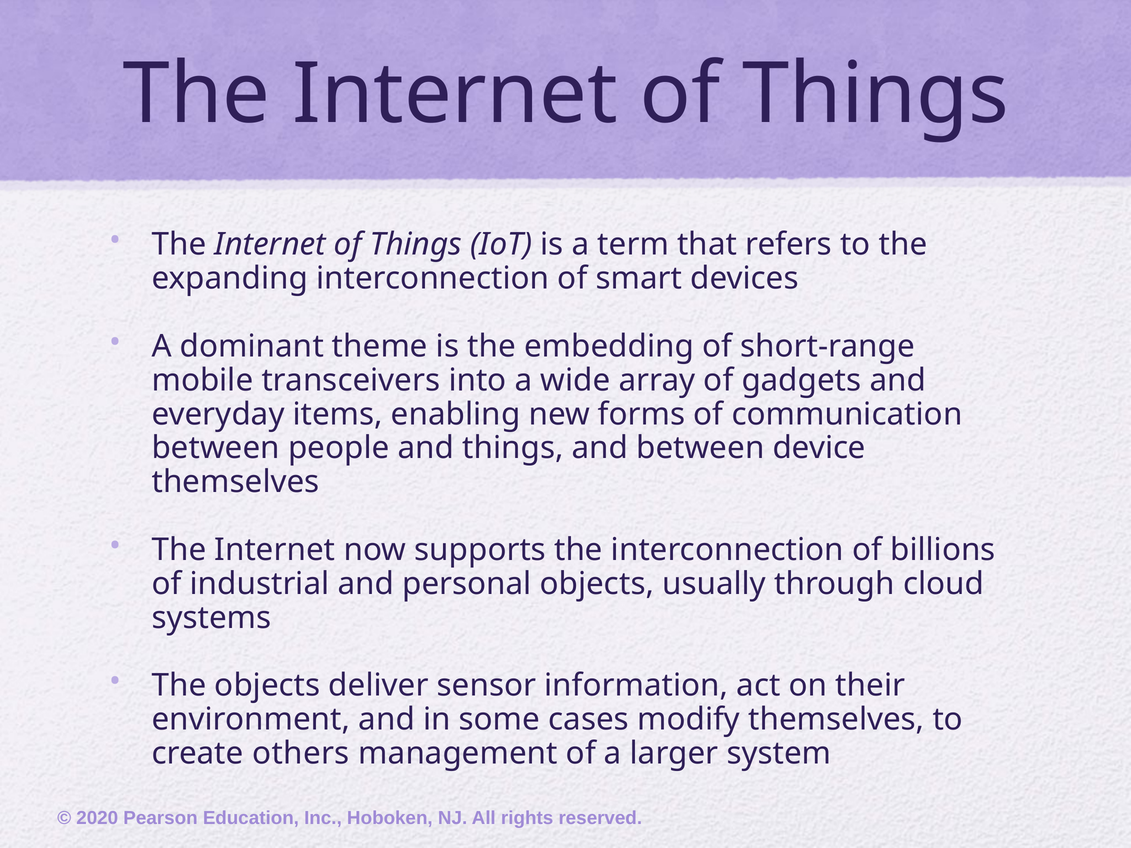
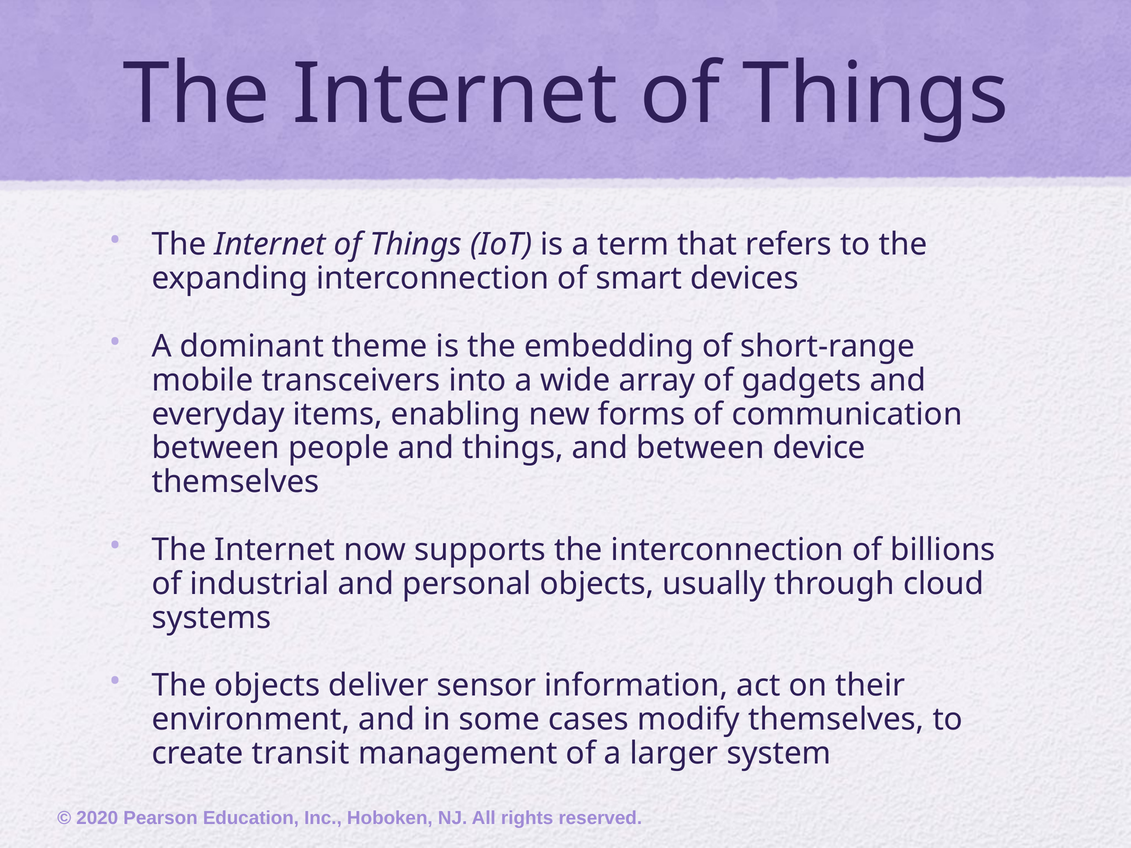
others: others -> transit (301, 754)
